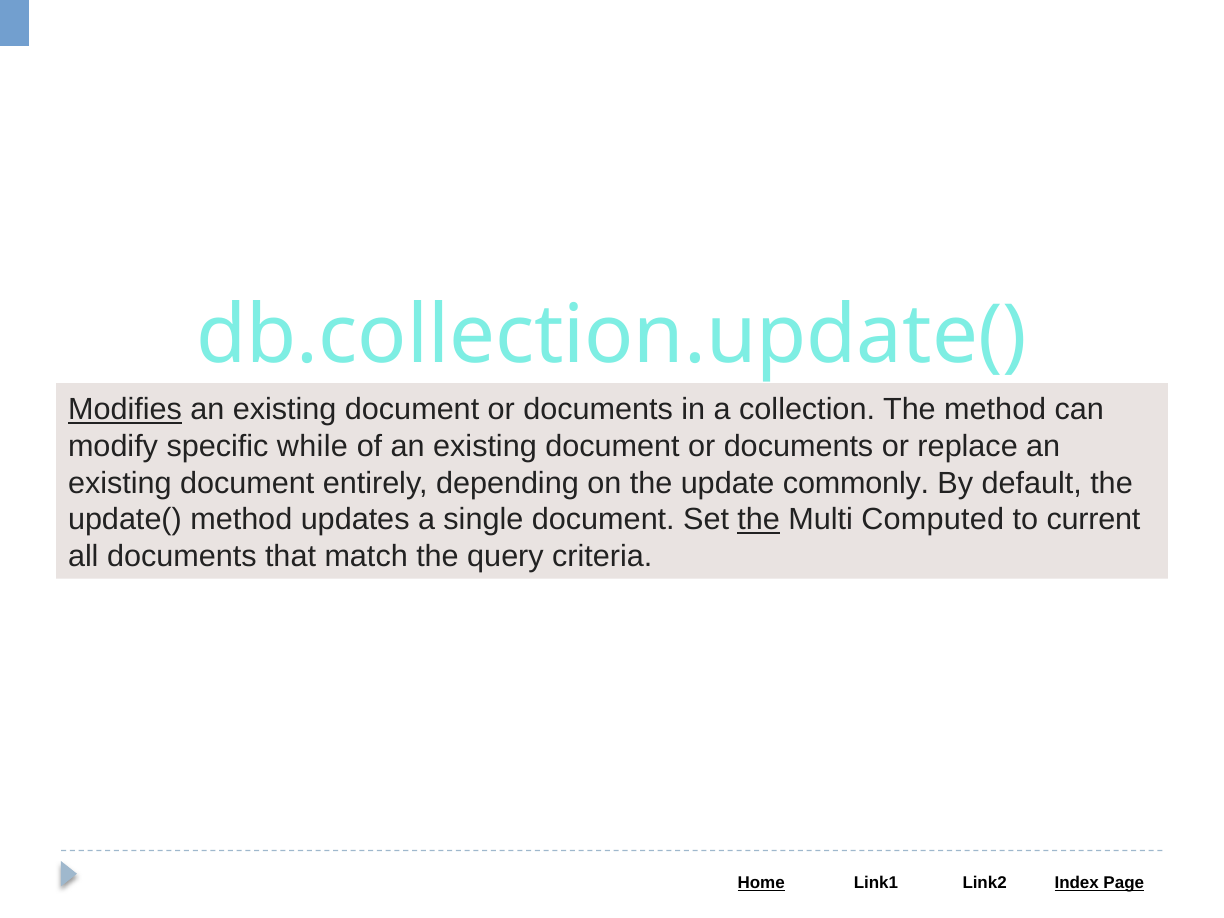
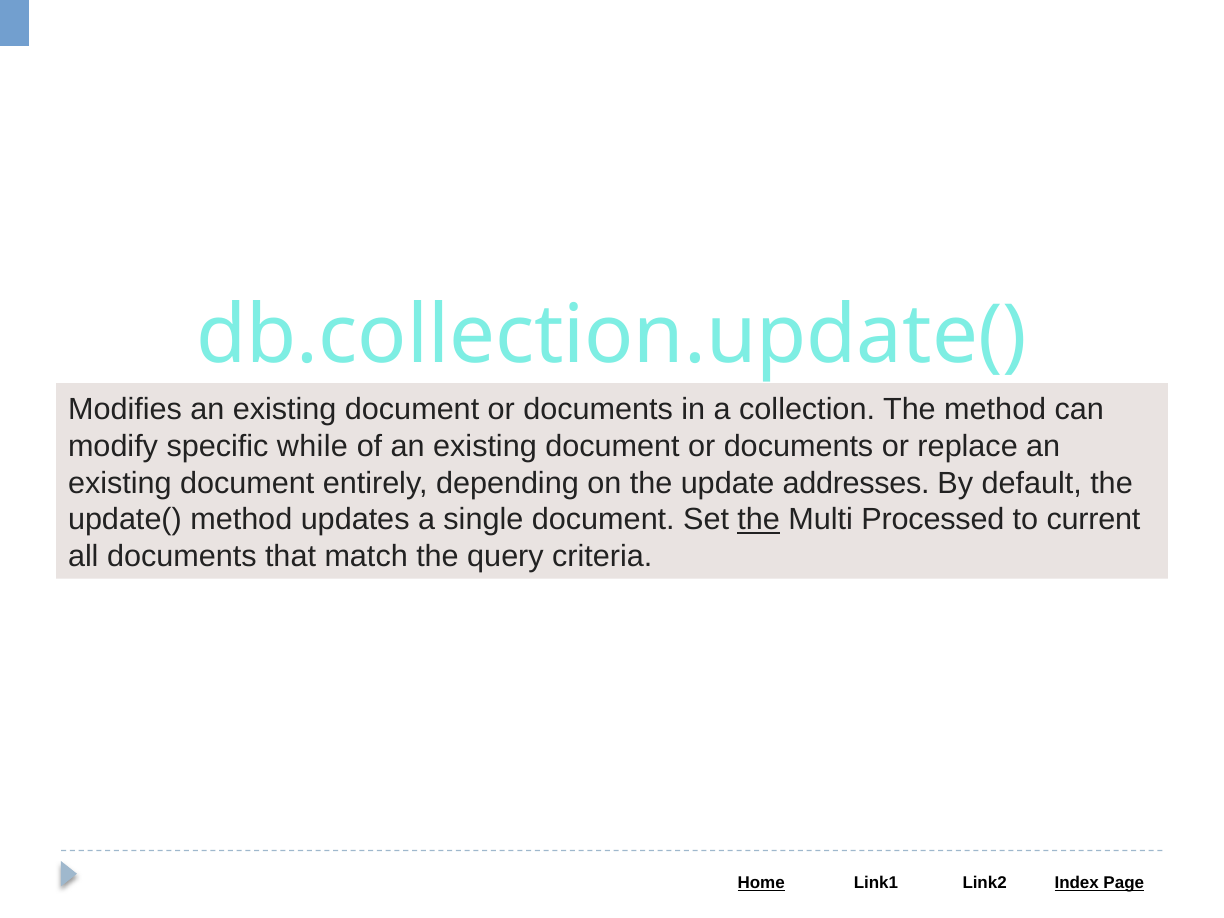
Modifies underline: present -> none (125, 410)
commonly: commonly -> addresses (856, 483)
Computed: Computed -> Processed (933, 520)
